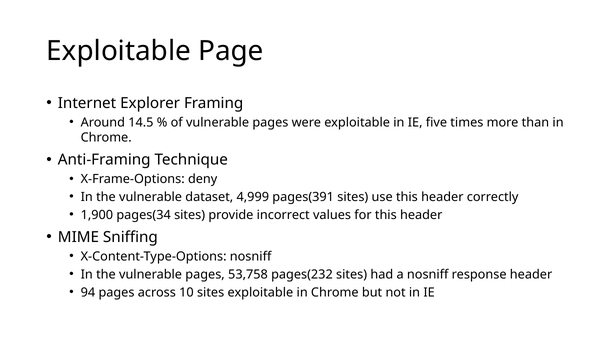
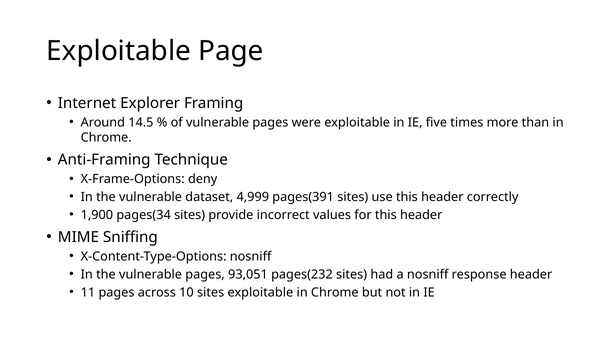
53,758: 53,758 -> 93,051 (248, 275)
94: 94 -> 11 (88, 293)
